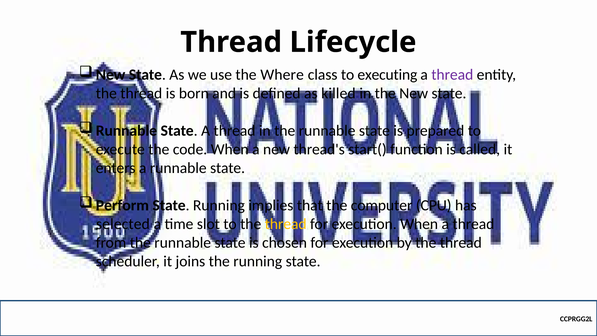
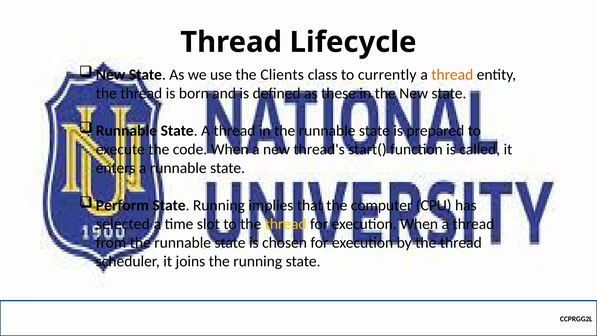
Where: Where -> Clients (282, 75)
executing: executing -> currently (387, 75)
thread colour: purple -> orange (452, 75)
killed: killed -> these (339, 93)
